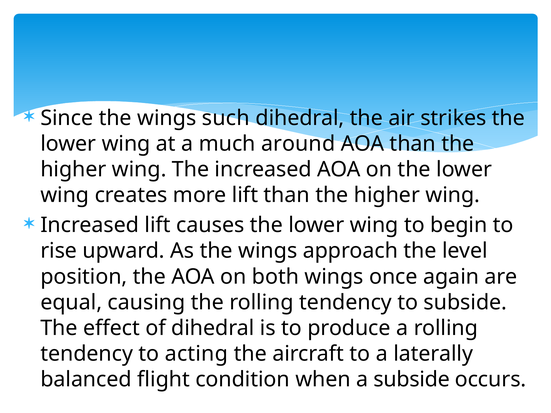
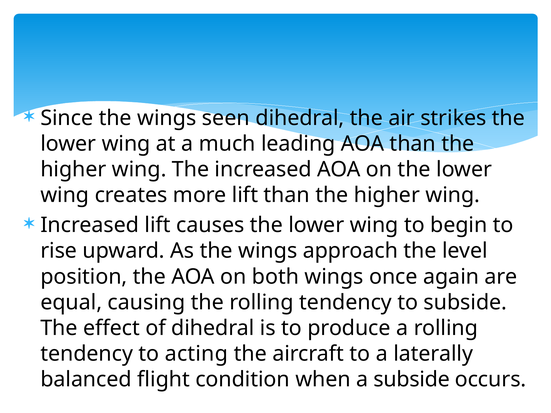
such: such -> seen (226, 118)
around: around -> leading (298, 144)
